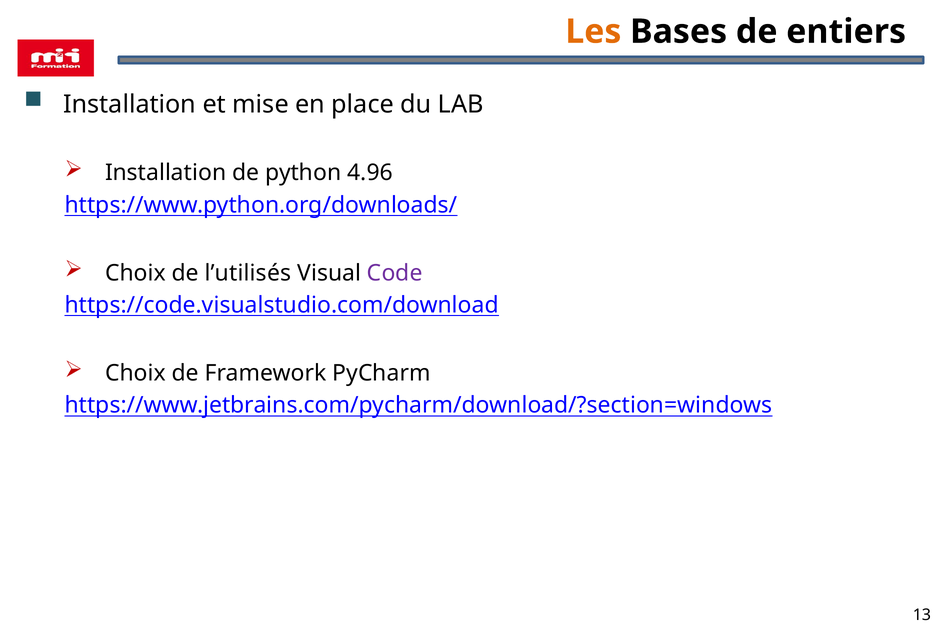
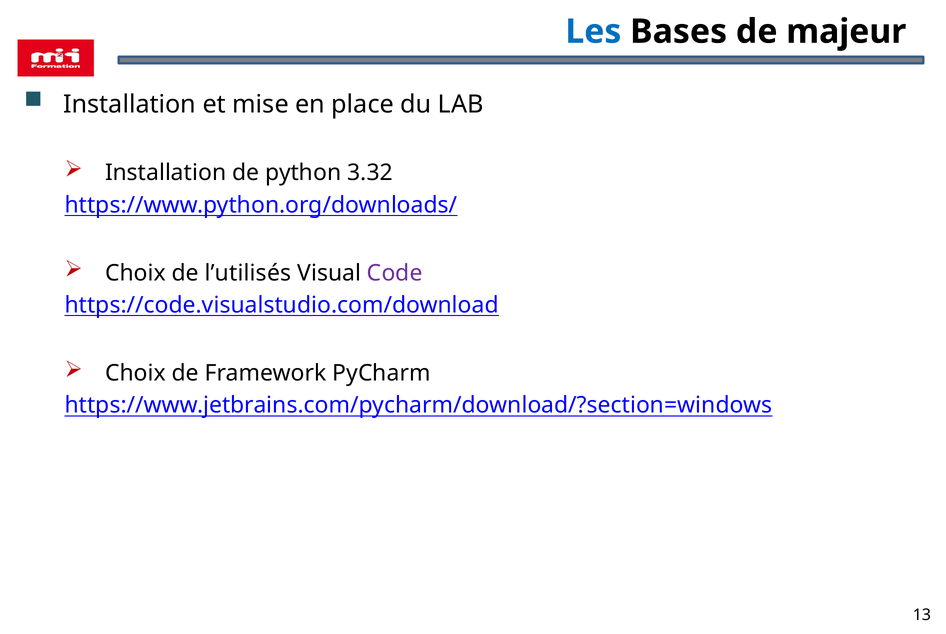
Les colour: orange -> blue (593, 32)
entiers: entiers -> majeur (846, 32)
4.96: 4.96 -> 3.32 (370, 173)
